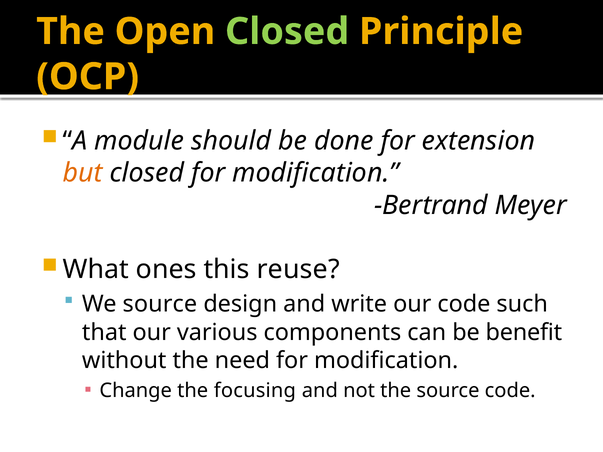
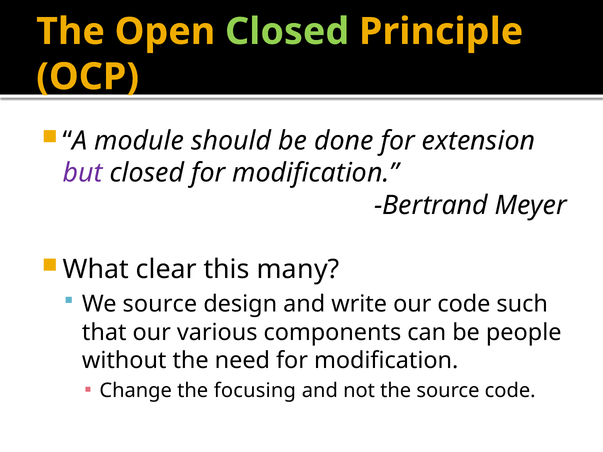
but colour: orange -> purple (83, 173)
ones: ones -> clear (166, 270)
reuse: reuse -> many (298, 270)
benefit: benefit -> people (524, 333)
